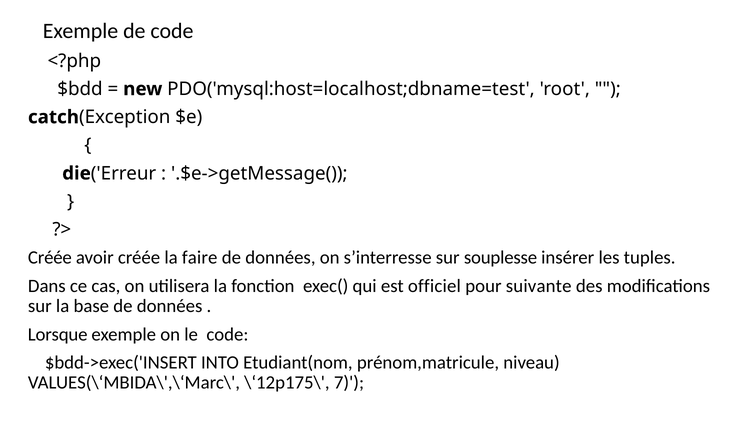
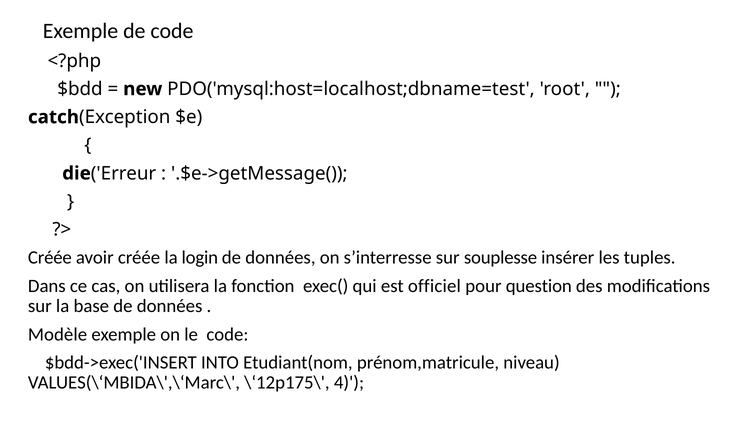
faire: faire -> login (200, 258)
suivante: suivante -> question (539, 286)
Lorsque: Lorsque -> Modèle (58, 334)
7: 7 -> 4 (349, 383)
